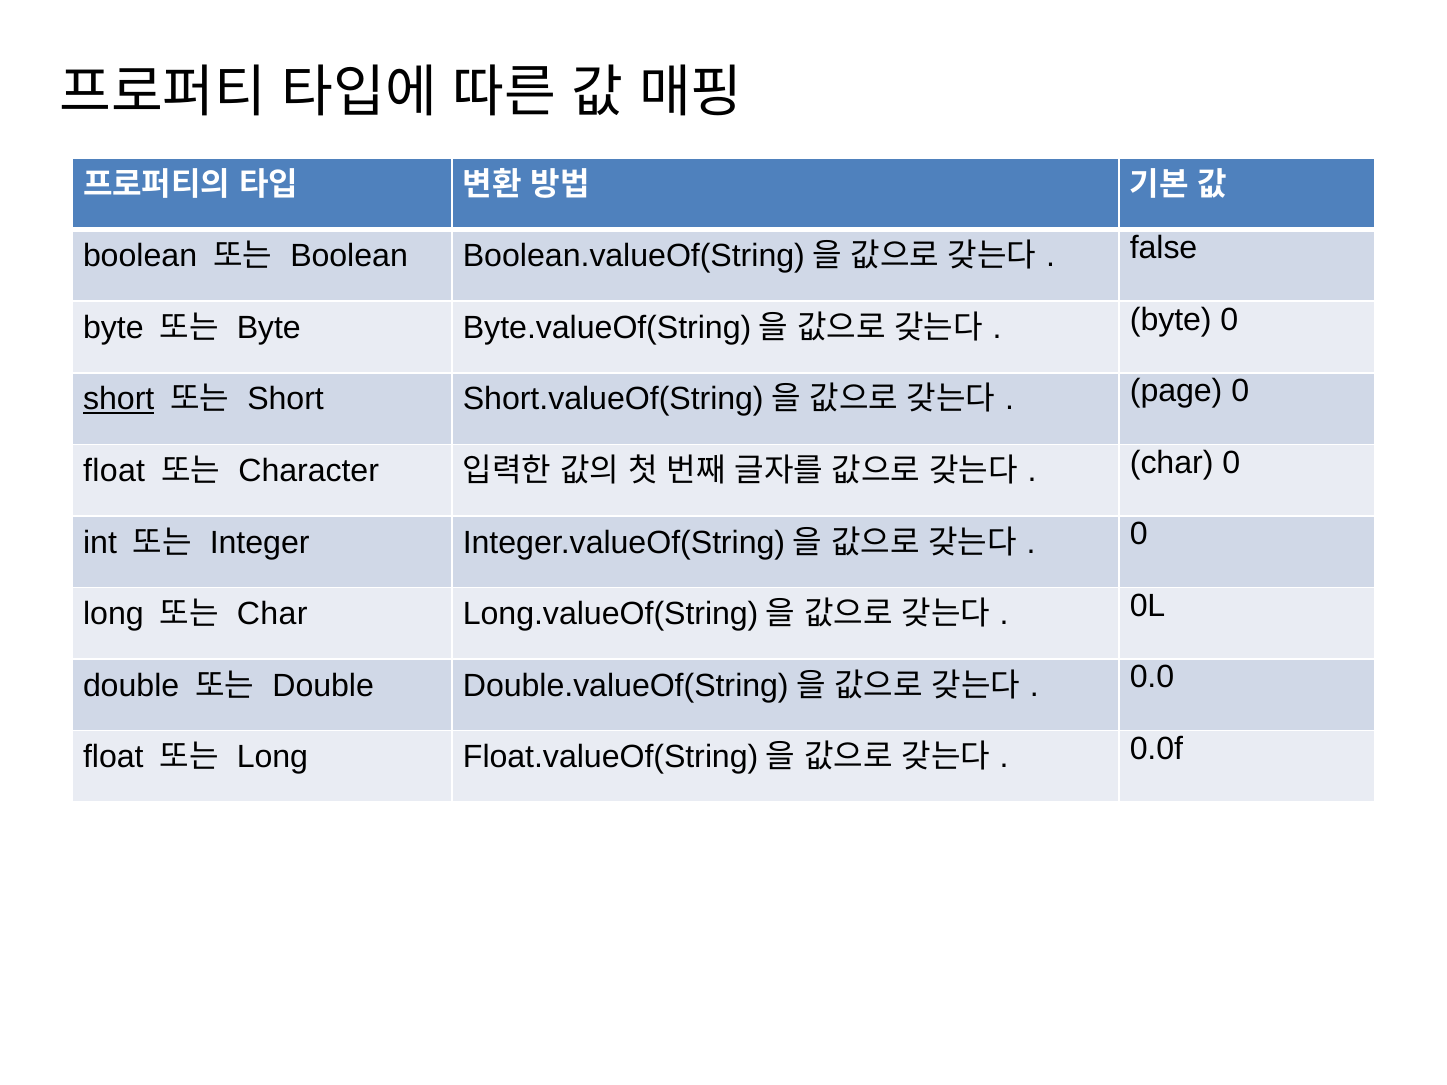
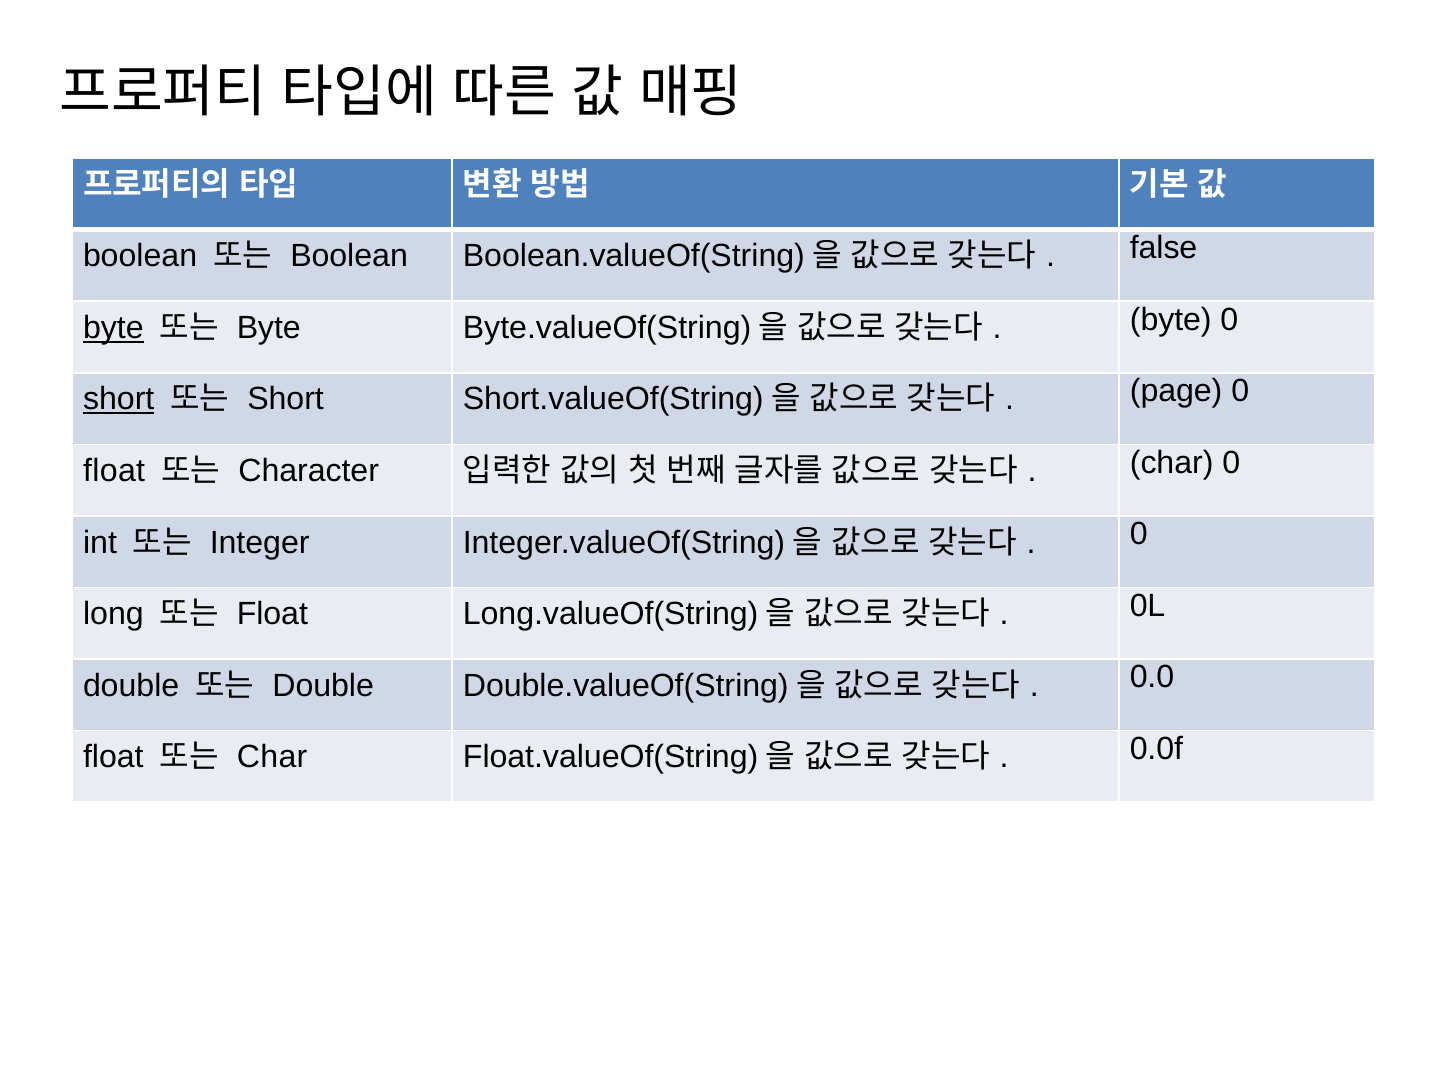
byte underline: none -> present (113, 328)
Char: Char -> Float (272, 614)
Long: Long -> Char (272, 757)
